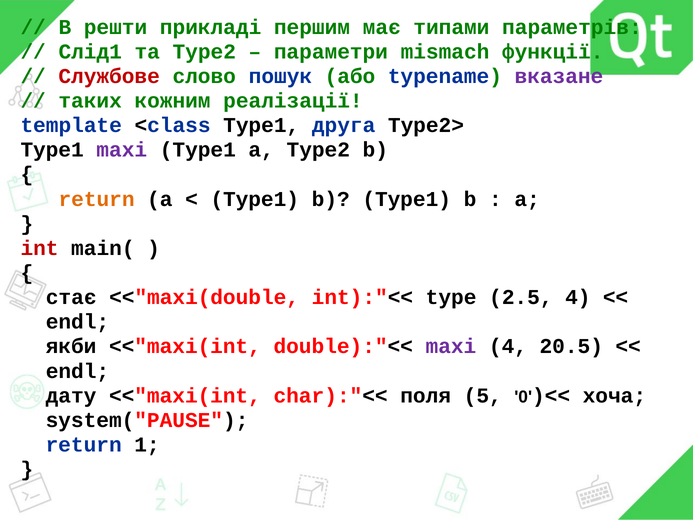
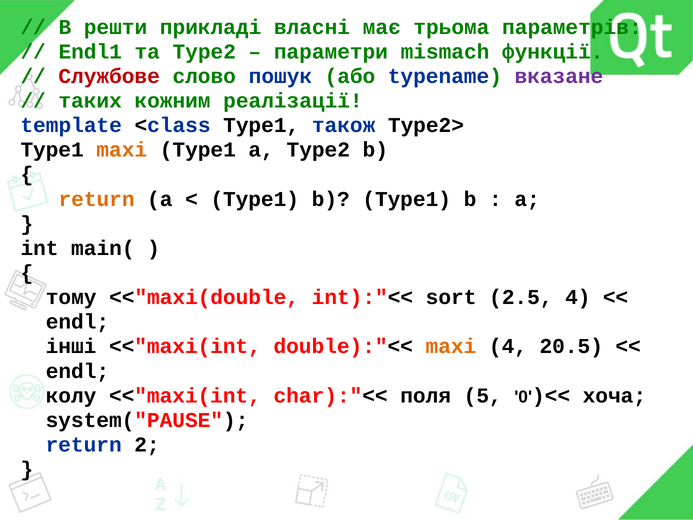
першим: першим -> власні (312, 27)
типами: типами -> трьома (451, 27)
Слід1: Слід1 -> Endl1 (90, 52)
друга: друга -> також (344, 125)
maxi colour: purple -> orange (122, 150)
int colour: red -> black (40, 248)
стає: стає -> тому (71, 297)
type: type -> sort (451, 297)
якби: якби -> інші (71, 346)
maxi colour: purple -> orange (451, 346)
дату: дату -> колу (71, 395)
1: 1 -> 2 (147, 444)
